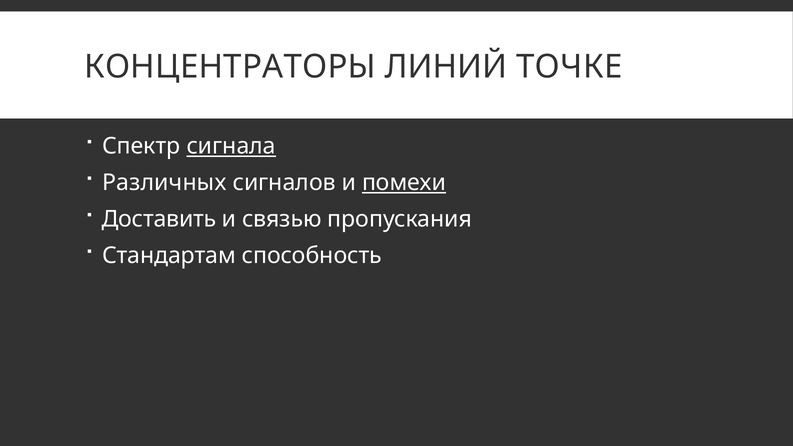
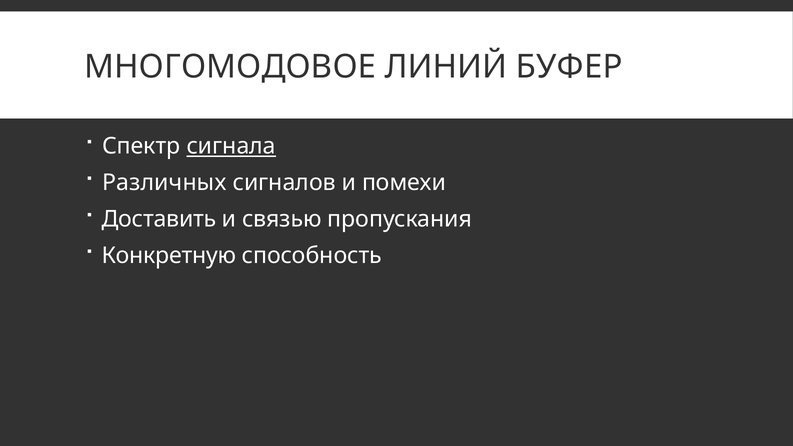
КОНЦЕНТРАТОРЫ: КОНЦЕНТРАТОРЫ -> МНОГОМОДОВОЕ (230, 67)
ТОЧКЕ: ТОЧКЕ -> БУФЕР (569, 67)
помехи underline: present -> none (404, 183)
Стандартам: Стандартам -> Конкретную (169, 256)
